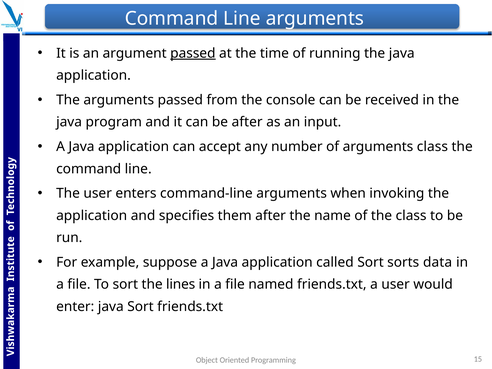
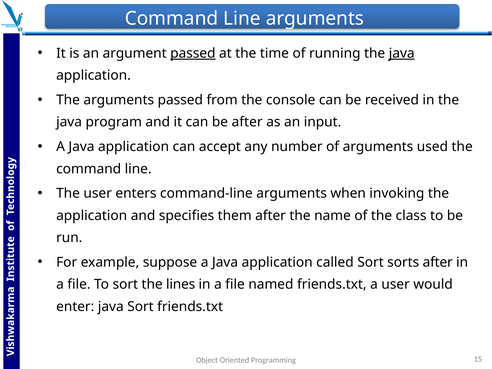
java underline: none -> present (402, 53)
arguments class: class -> used (432, 147)
sorts data: data -> after (438, 262)
